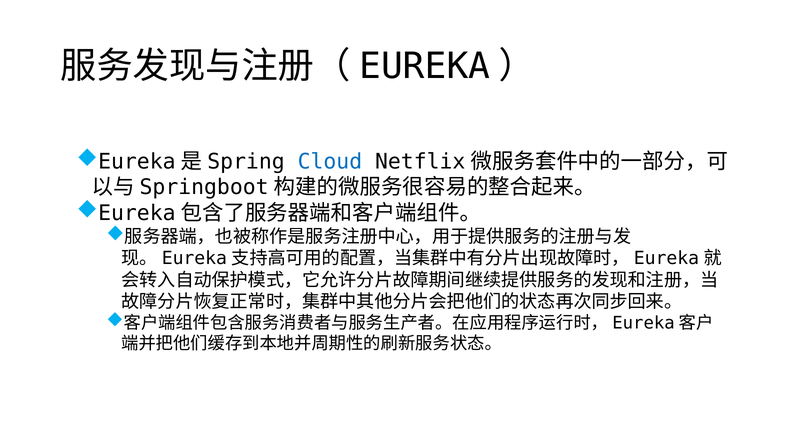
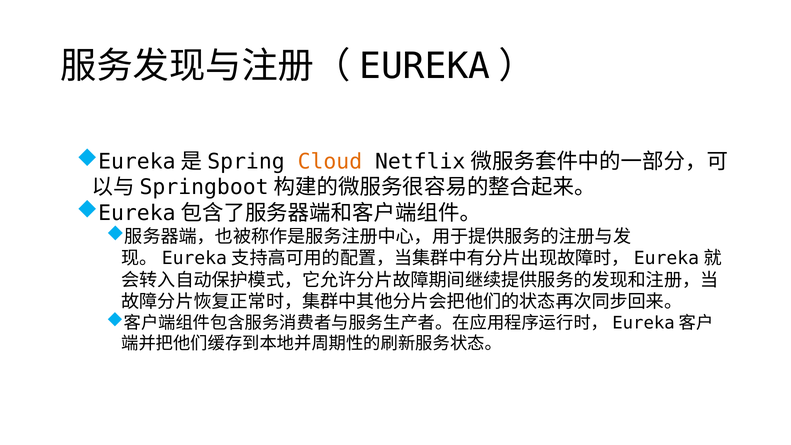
Cloud colour: blue -> orange (330, 162)
